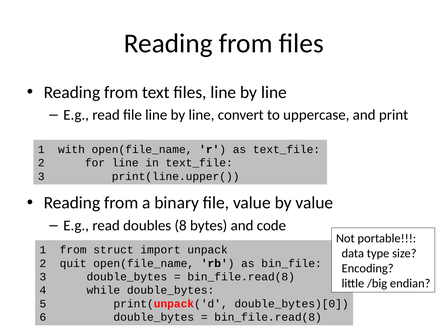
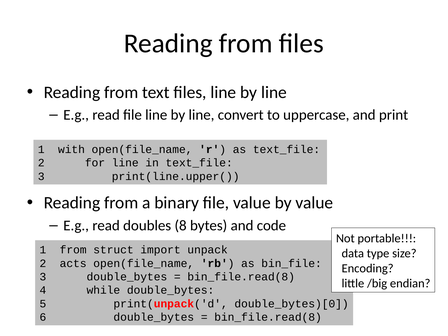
quit: quit -> acts (73, 263)
